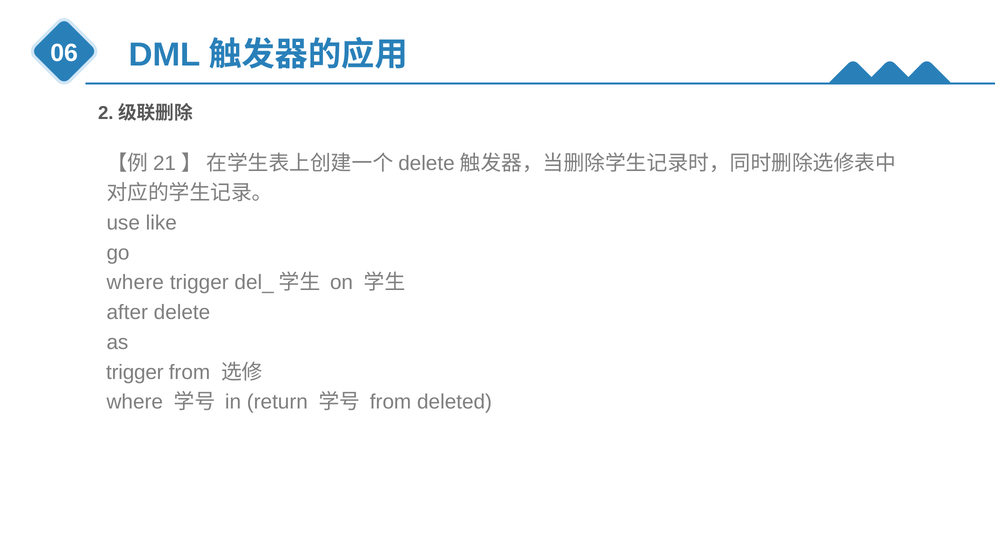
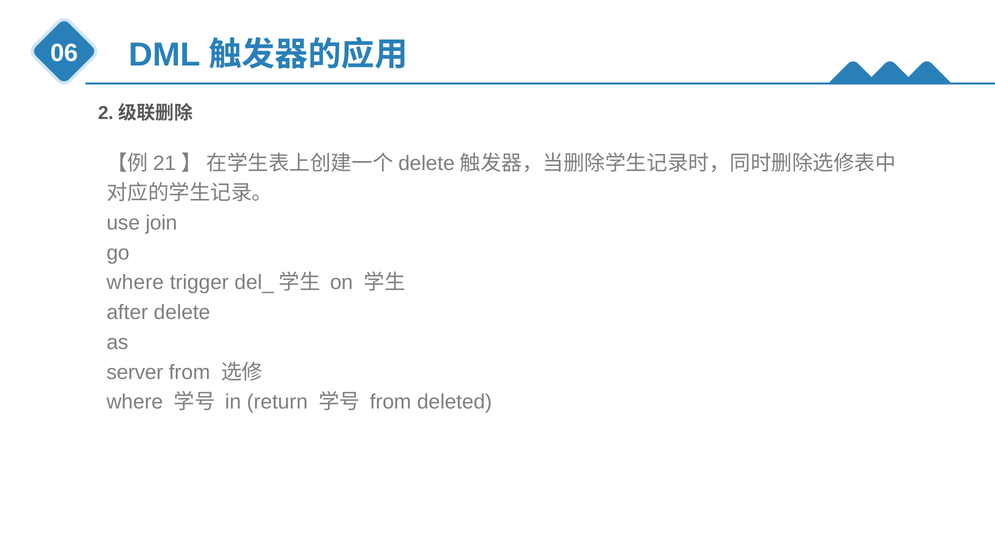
like: like -> join (161, 223)
trigger: trigger -> server (135, 372)
